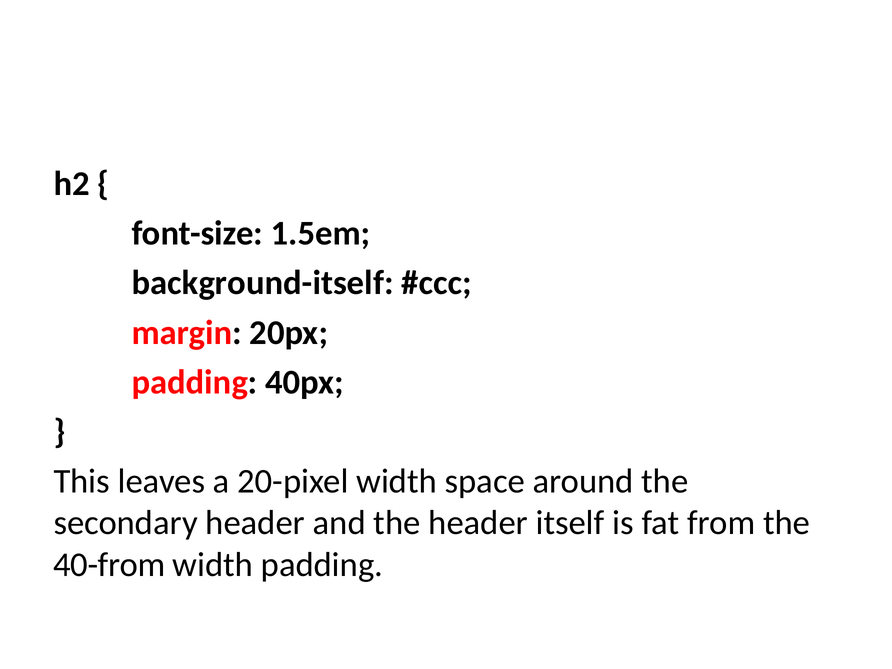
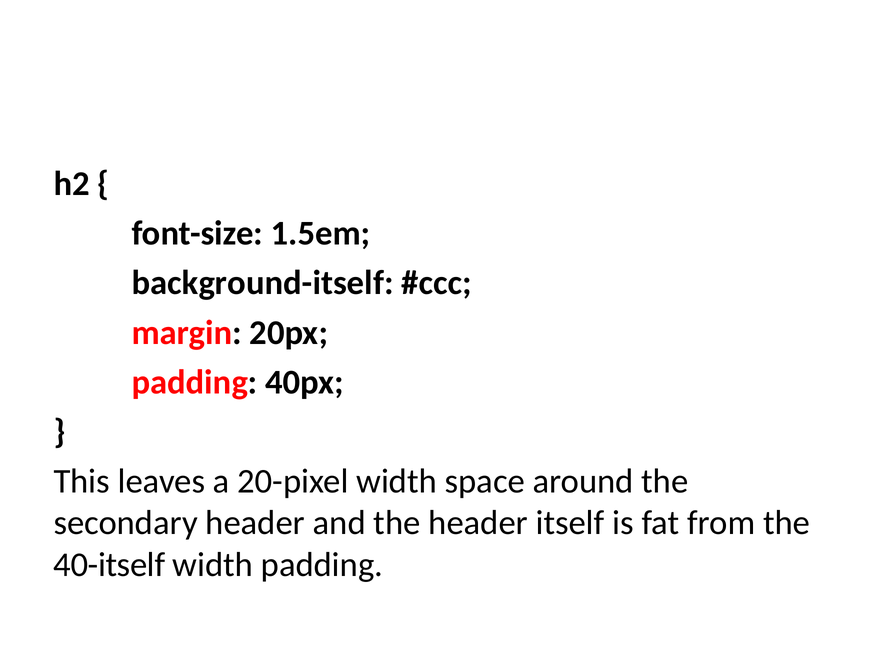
40-from: 40-from -> 40-itself (109, 565)
